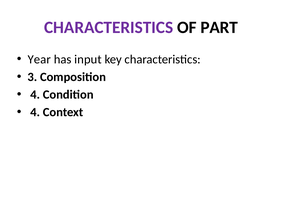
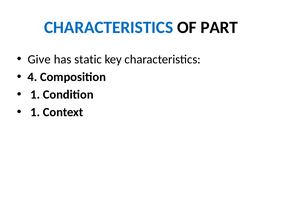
CHARACTERISTICS colour: purple -> blue (109, 27)
Year: Year -> Give (39, 59)
input: input -> static (88, 59)
3: 3 -> 4 (32, 77)
4: 4 -> 1 (35, 94)
4: 4 -> 1 (35, 112)
